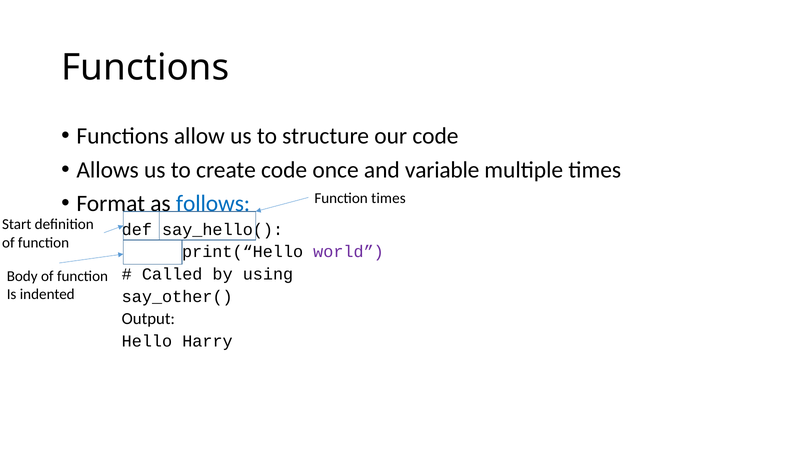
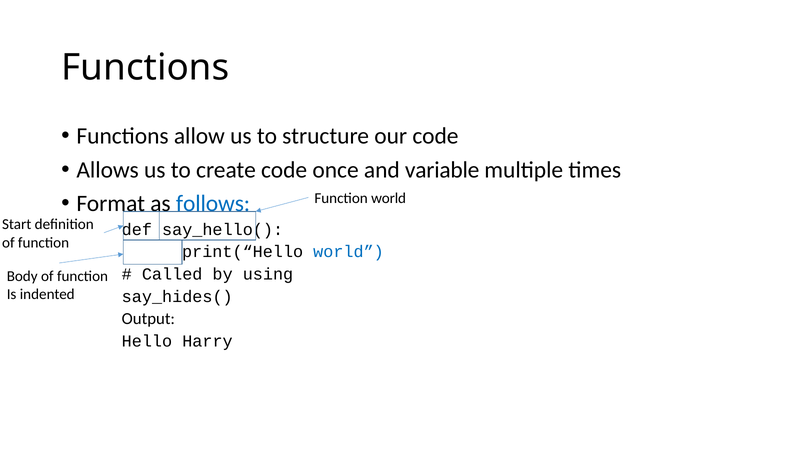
Function times: times -> world (389, 198)
world colour: purple -> blue (349, 252)
say_other(: say_other( -> say_hides( (177, 296)
